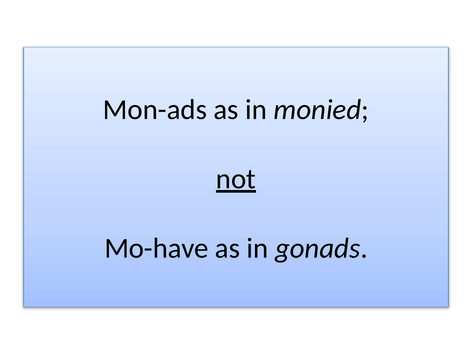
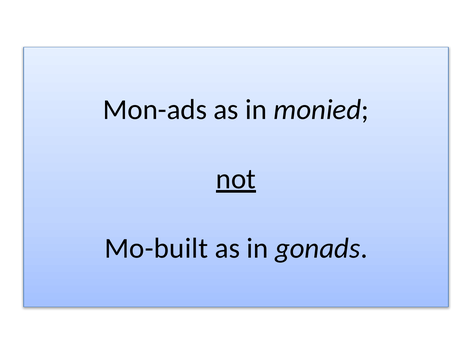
Mo-have: Mo-have -> Mo-built (156, 248)
